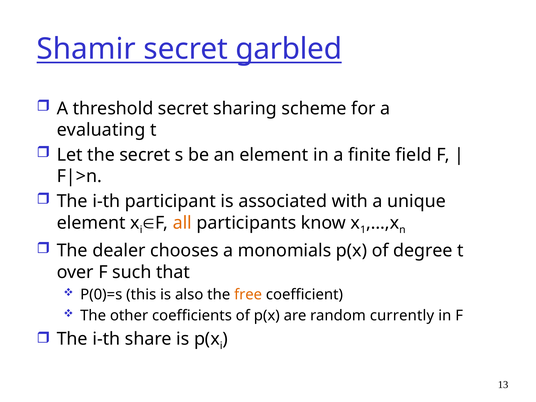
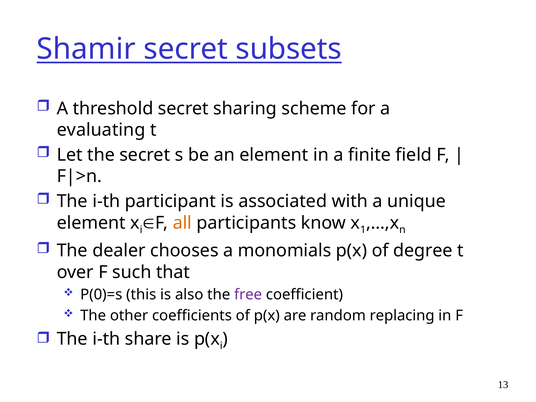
garbled: garbled -> subsets (289, 49)
free colour: orange -> purple (248, 295)
currently: currently -> replacing (402, 315)
